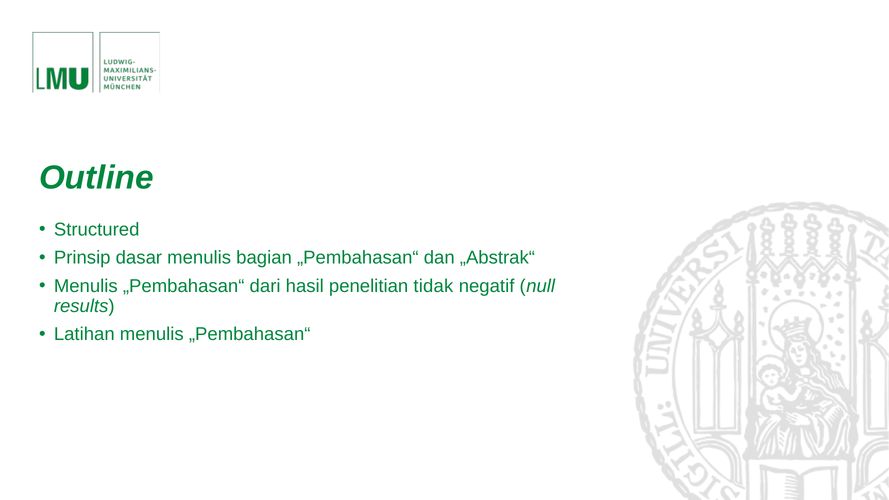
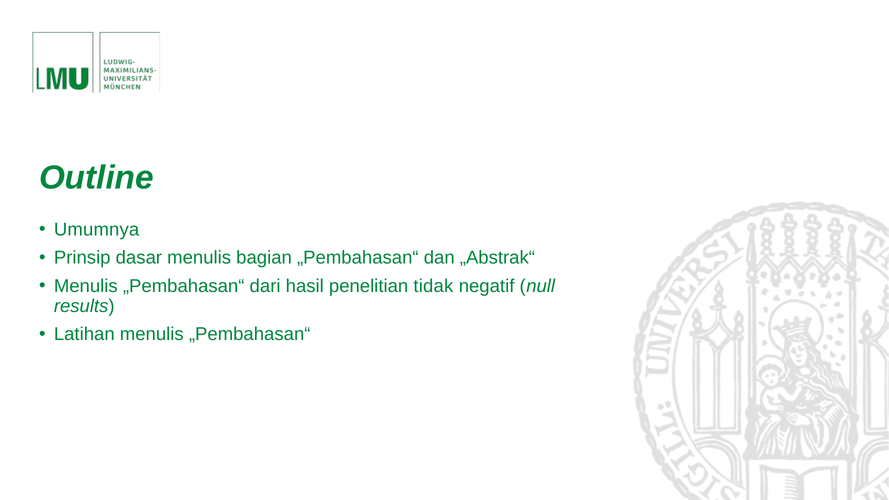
Structured: Structured -> Umumnya (97, 230)
